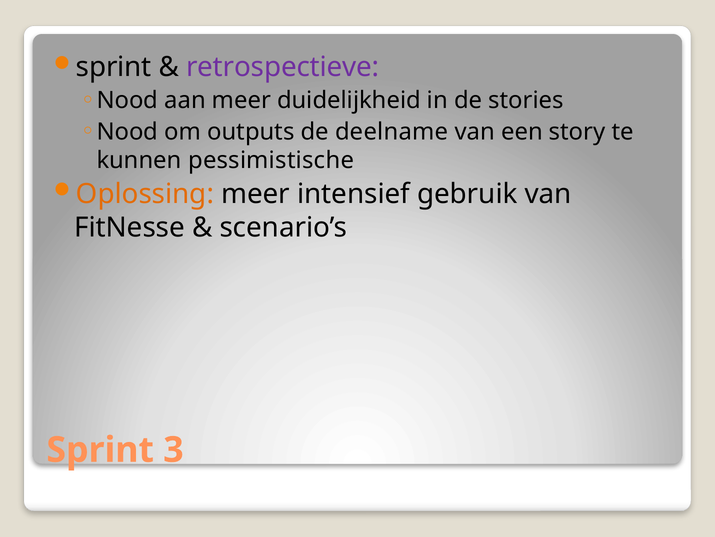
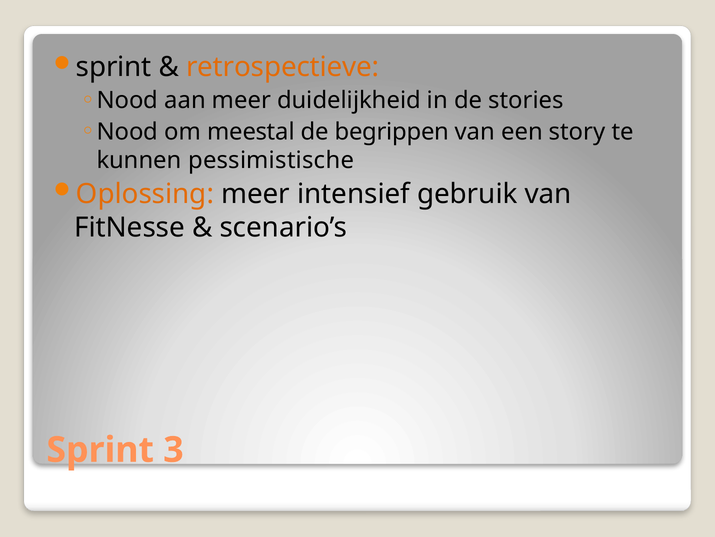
retrospectieve colour: purple -> orange (283, 67)
outputs: outputs -> meestal (251, 131)
deelname: deelname -> begrippen (392, 131)
